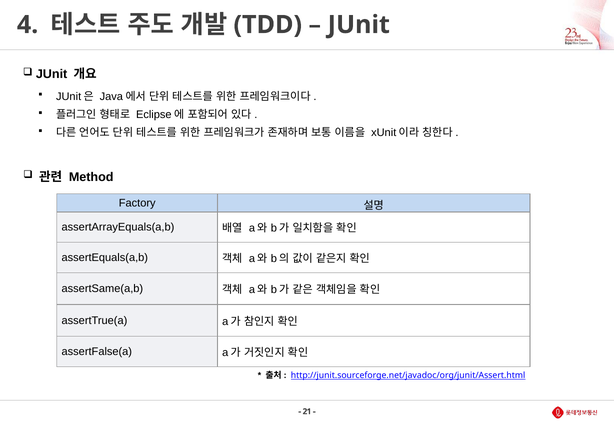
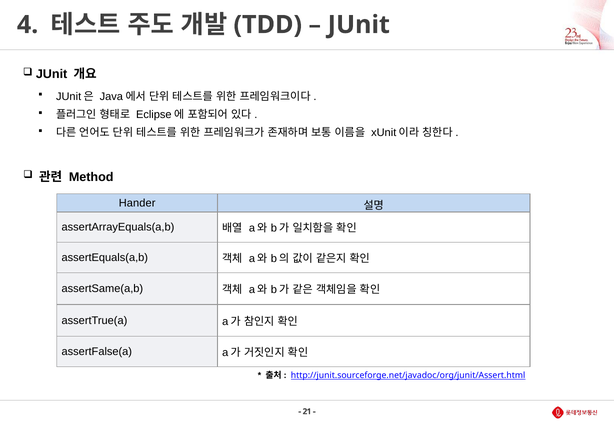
Factory: Factory -> Hander (137, 203)
